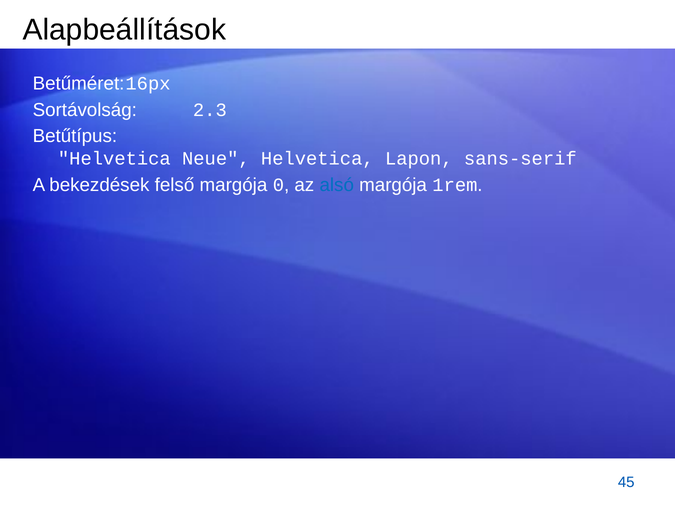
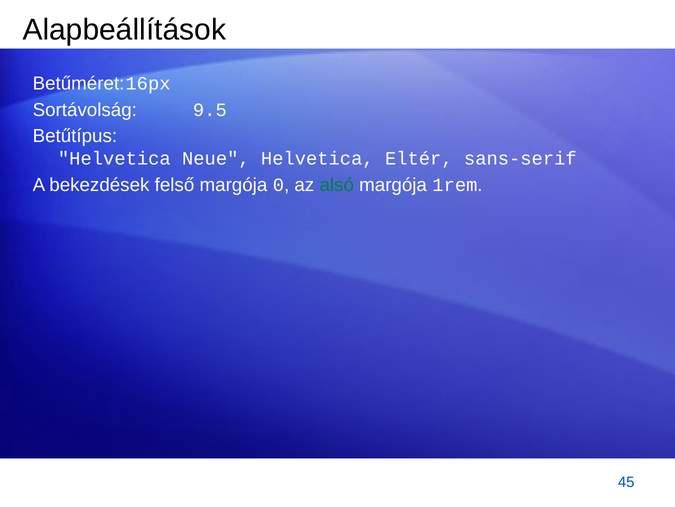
2.3: 2.3 -> 9.5 (210, 110)
Lapon: Lapon -> Eltér (419, 158)
alsó colour: blue -> green (337, 185)
